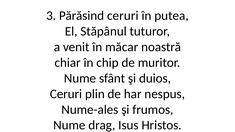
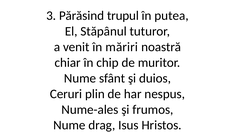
Părăsind ceruri: ceruri -> trupul (123, 16)
măcar: măcar -> măriri (122, 47)
